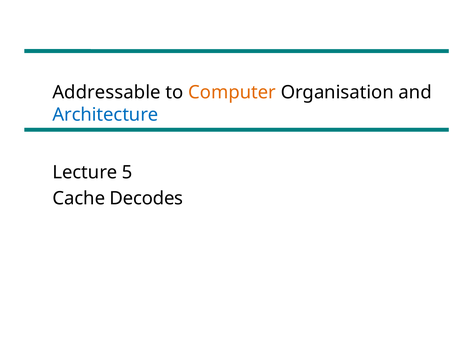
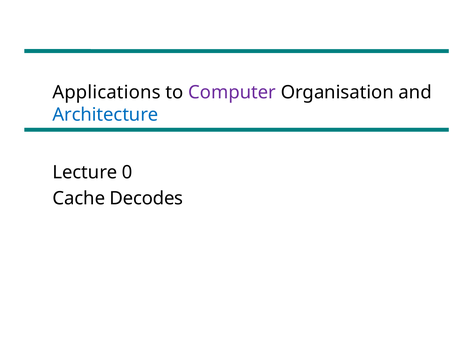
Addressable: Addressable -> Applications (106, 93)
Computer colour: orange -> purple (232, 93)
5: 5 -> 0 (127, 172)
